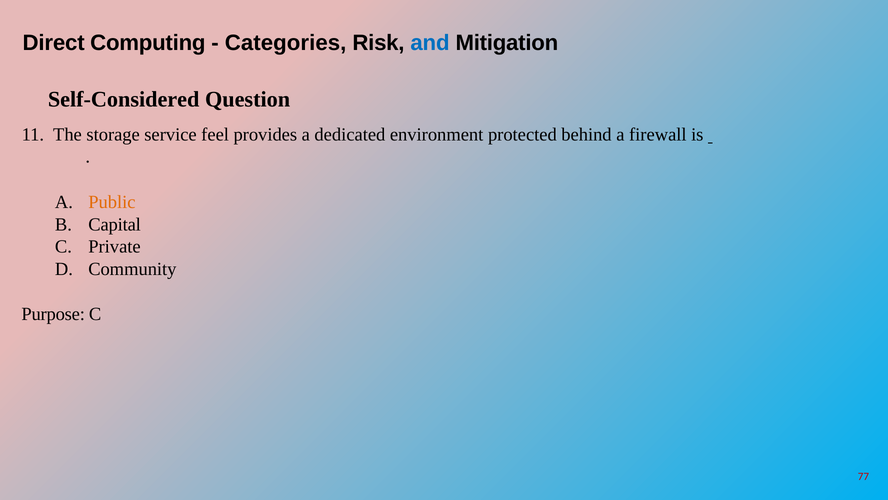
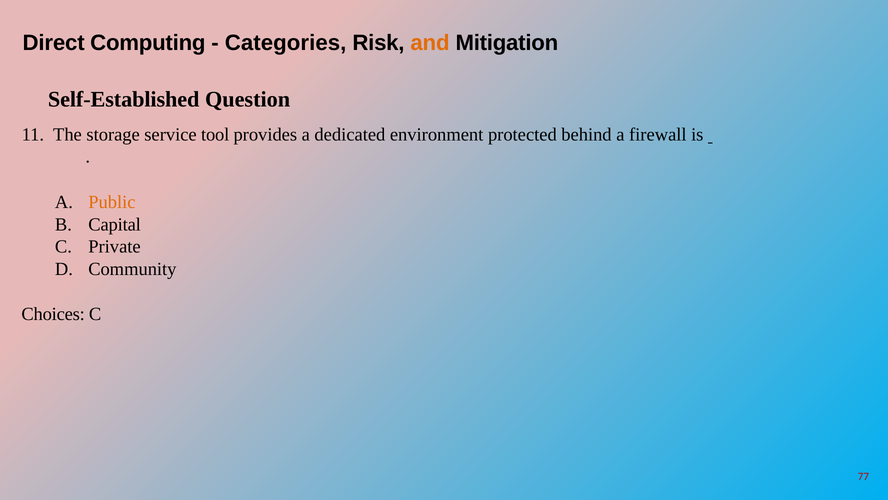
and colour: blue -> orange (430, 43)
Self-Considered: Self-Considered -> Self-Established (124, 99)
feel: feel -> tool (215, 135)
Purpose: Purpose -> Choices (53, 314)
